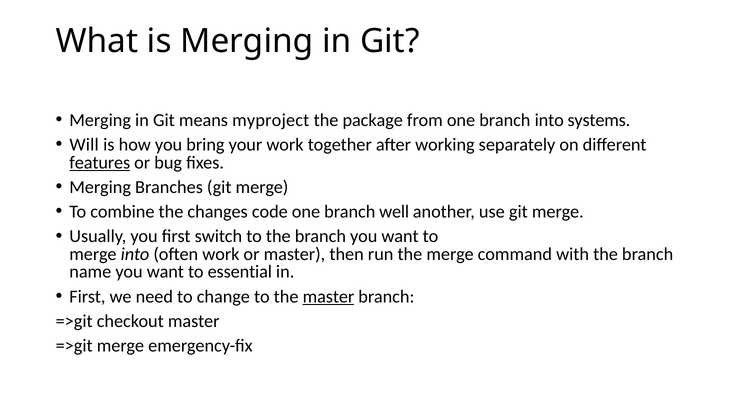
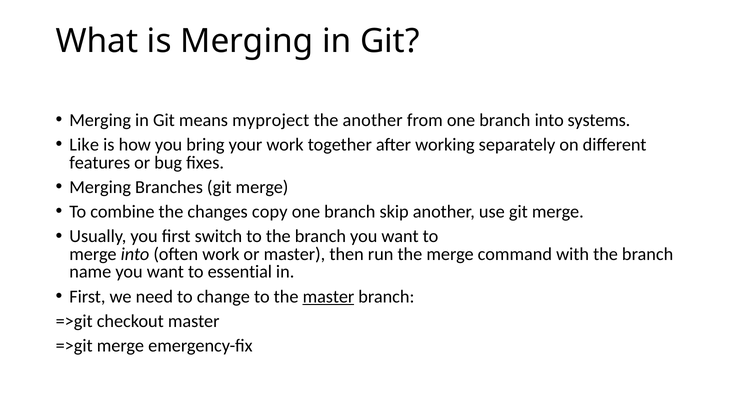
the package: package -> another (373, 120)
Will: Will -> Like (84, 145)
features underline: present -> none (100, 163)
code: code -> copy (270, 212)
well: well -> skip (394, 212)
